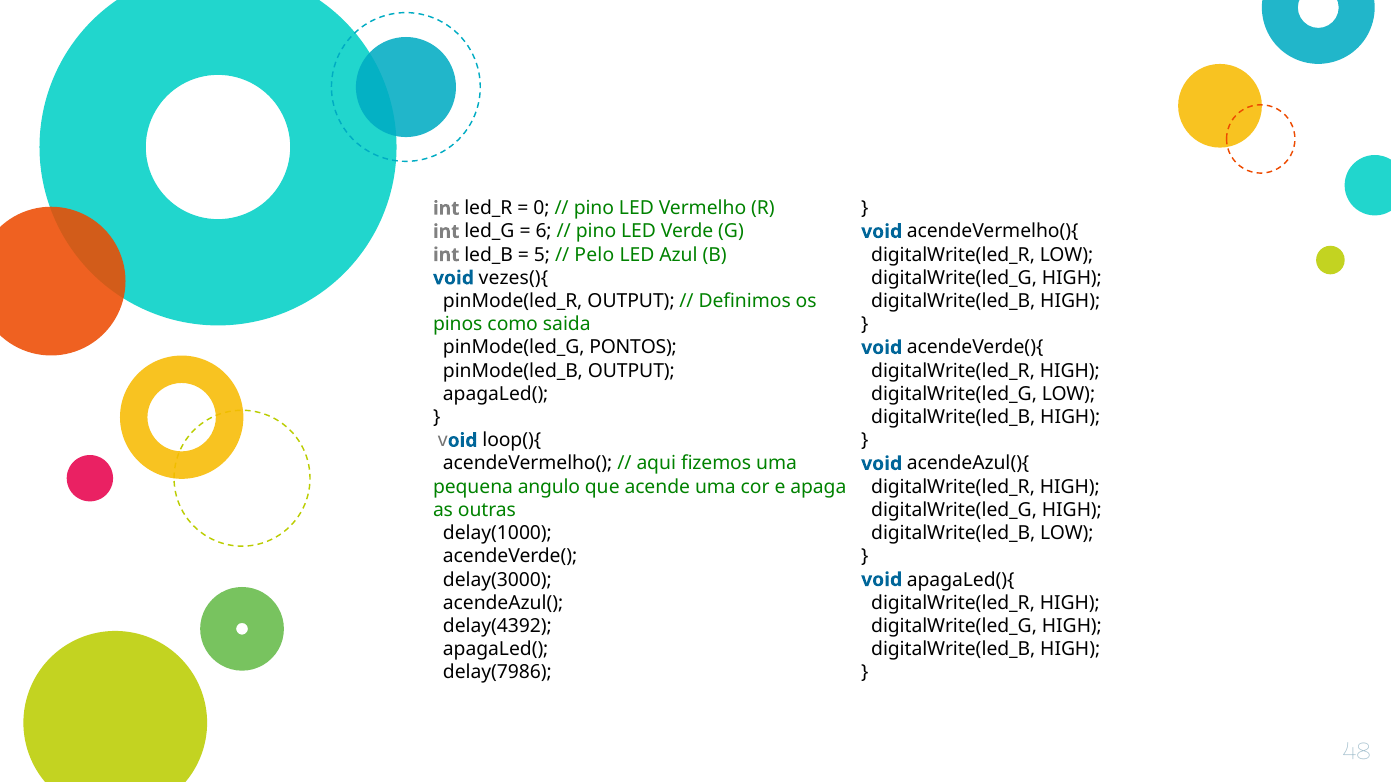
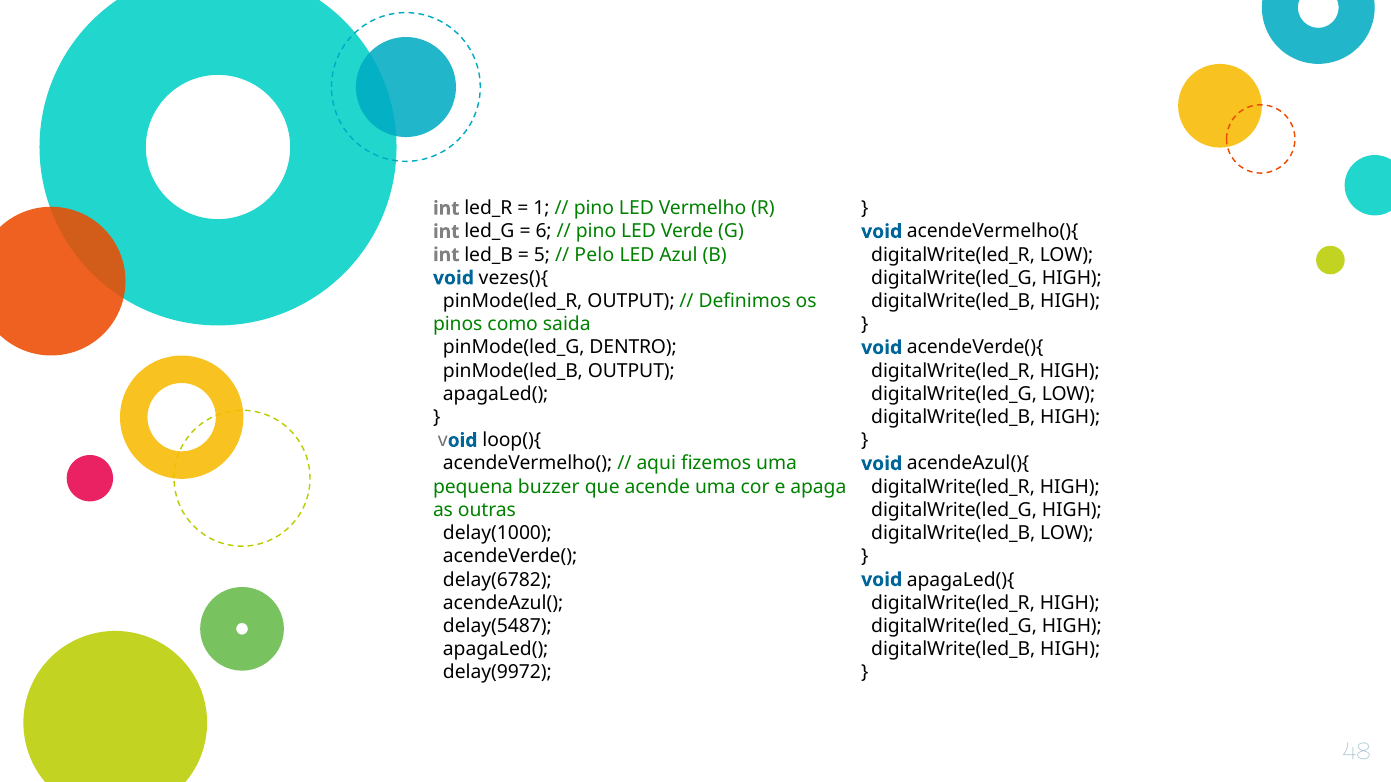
0: 0 -> 1 (542, 208)
PONTOS: PONTOS -> DENTRO (633, 348)
angulo: angulo -> buzzer (549, 487)
delay(3000: delay(3000 -> delay(6782 (497, 580)
delay(4392: delay(4392 -> delay(5487 (497, 626)
delay(7986: delay(7986 -> delay(9972 (497, 673)
